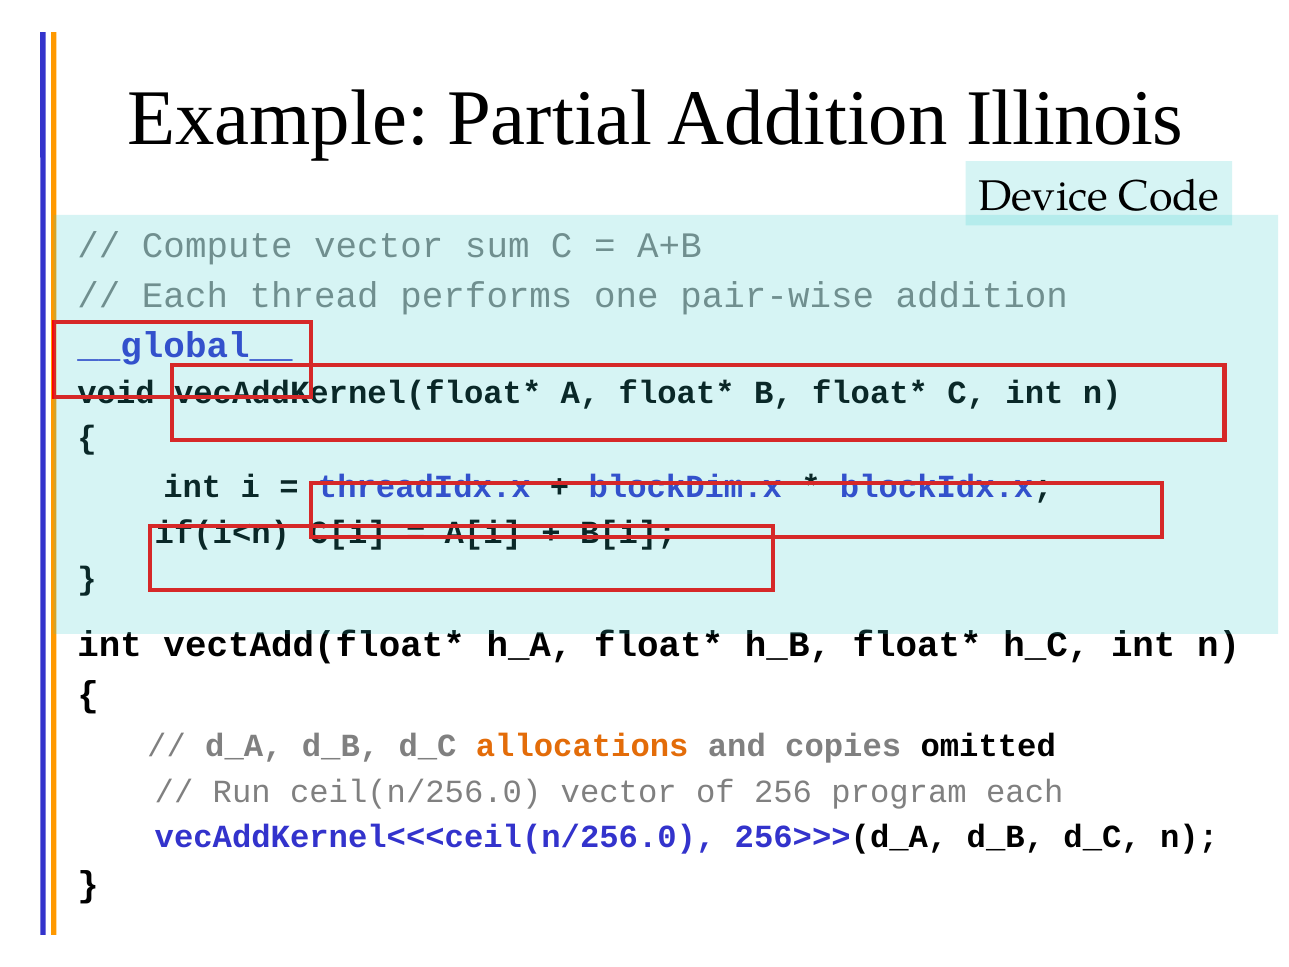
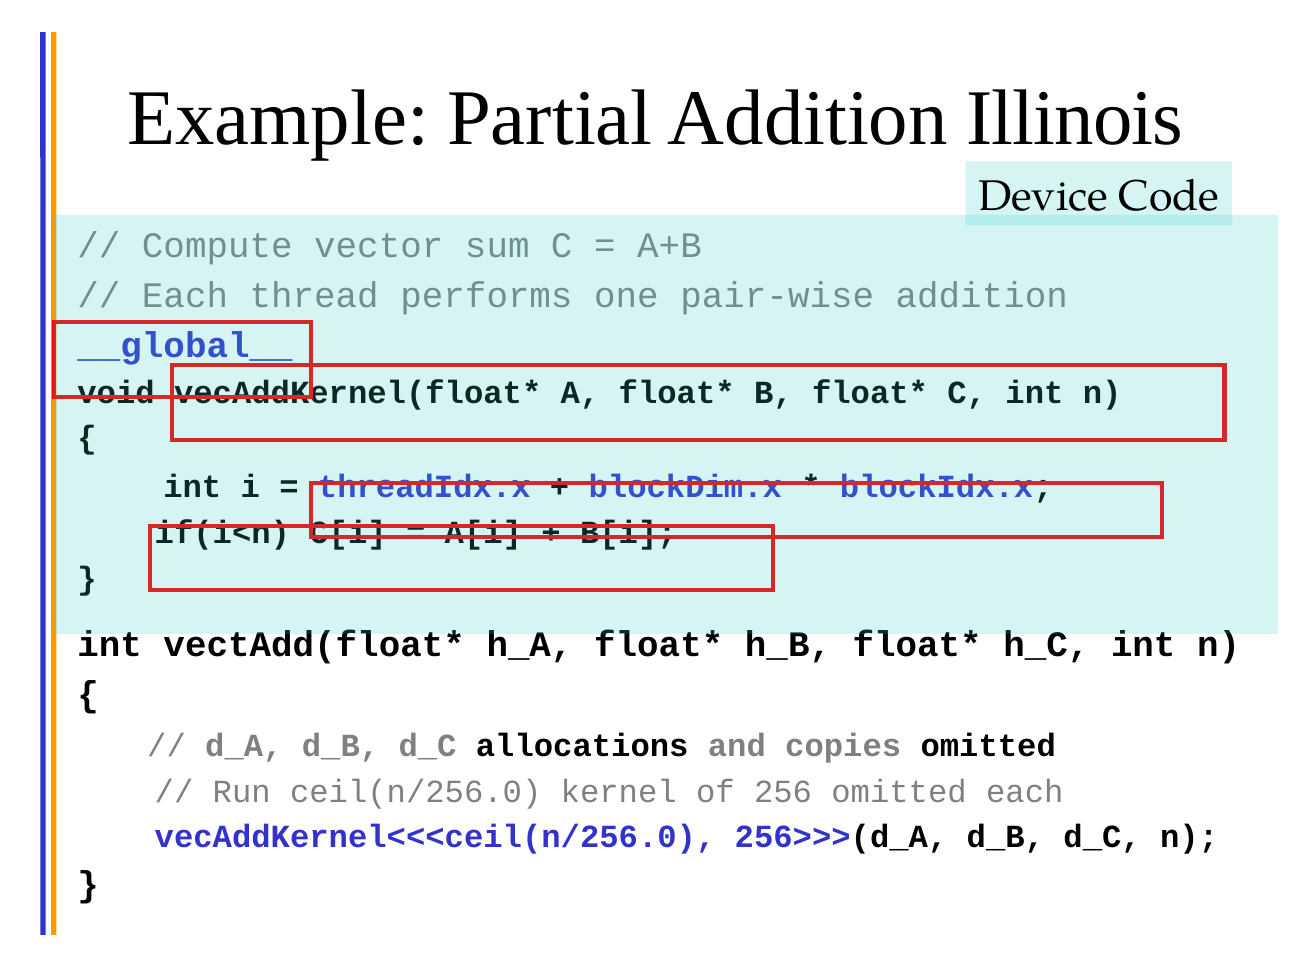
allocations colour: orange -> black (582, 746)
ceil(n/256.0 vector: vector -> kernel (619, 791)
256 program: program -> omitted (899, 791)
